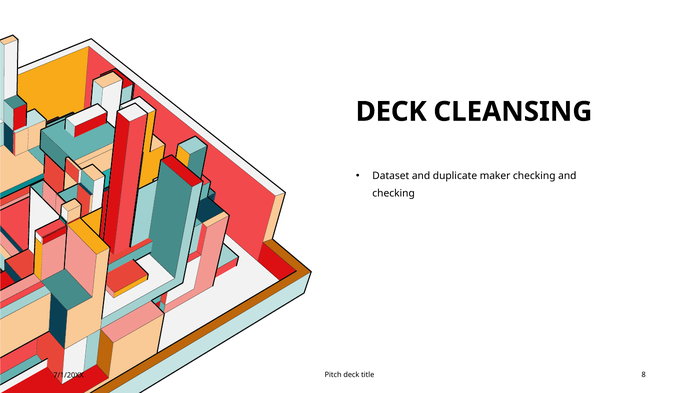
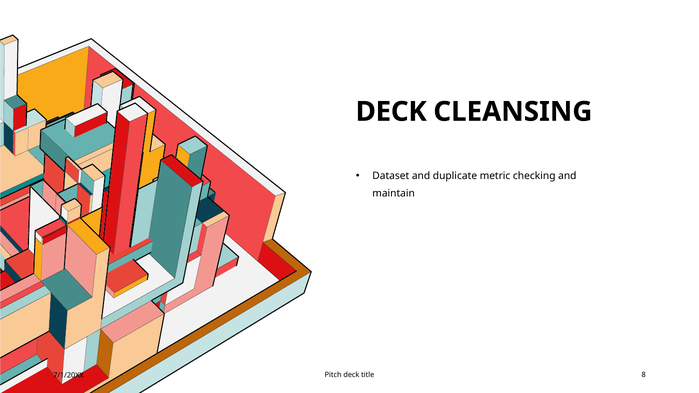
maker: maker -> metric (495, 176)
checking: checking -> maintain (394, 194)
